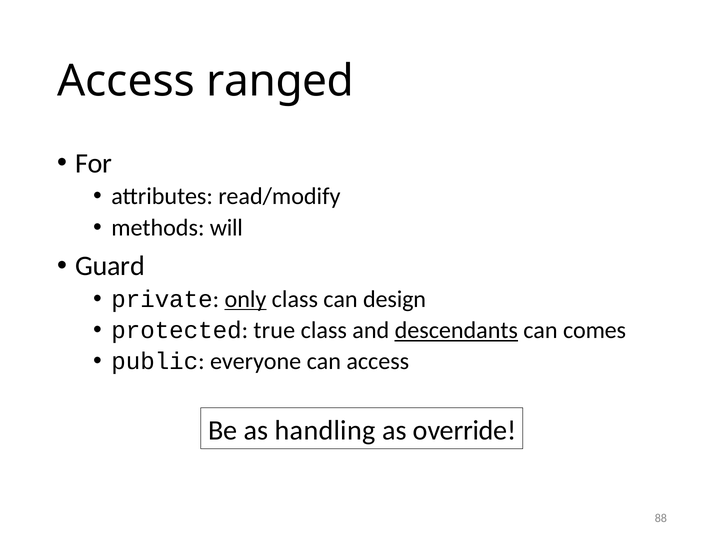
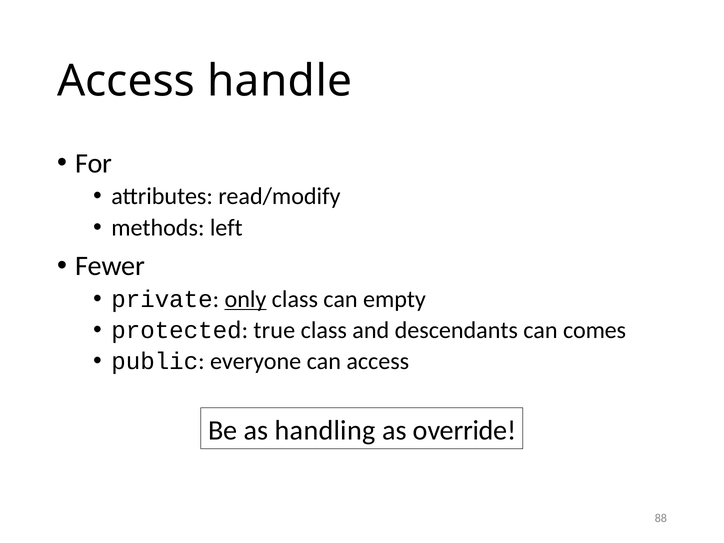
ranged: ranged -> handle (280, 81)
will: will -> left (226, 228)
Guard: Guard -> Fewer (110, 266)
design: design -> empty (394, 299)
descendants underline: present -> none (456, 330)
